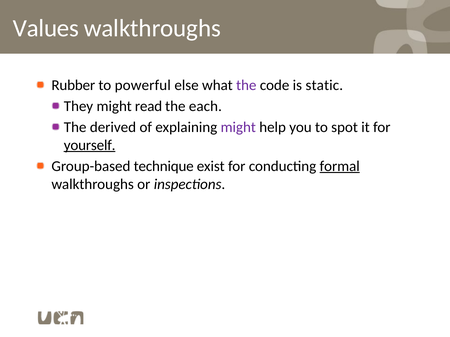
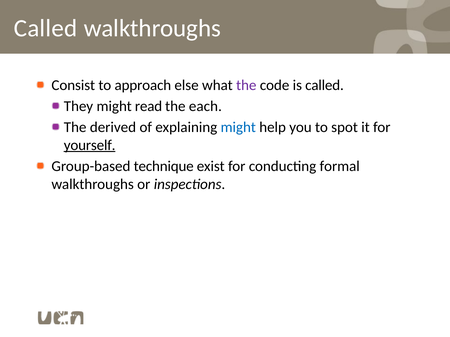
Values: Values -> Called (46, 28)
Rubber: Rubber -> Consist (73, 85)
powerful: powerful -> approach (143, 85)
is static: static -> called (324, 85)
might colour: purple -> blue (238, 127)
formal underline: present -> none (340, 166)
